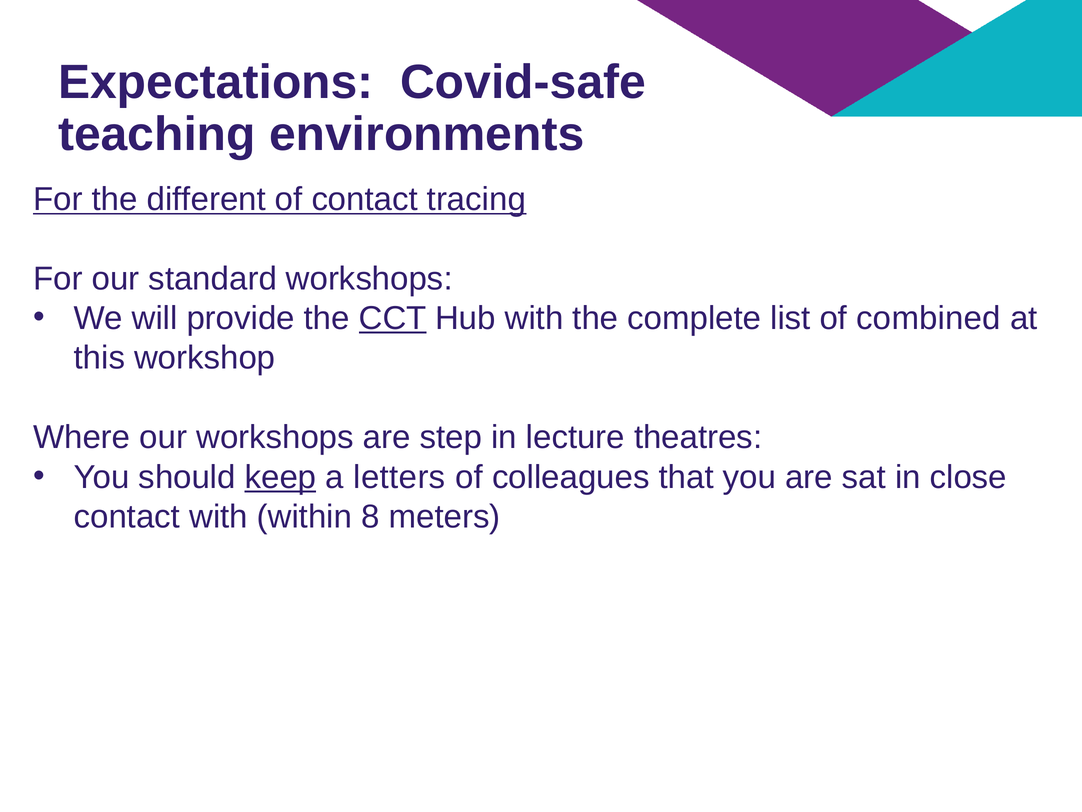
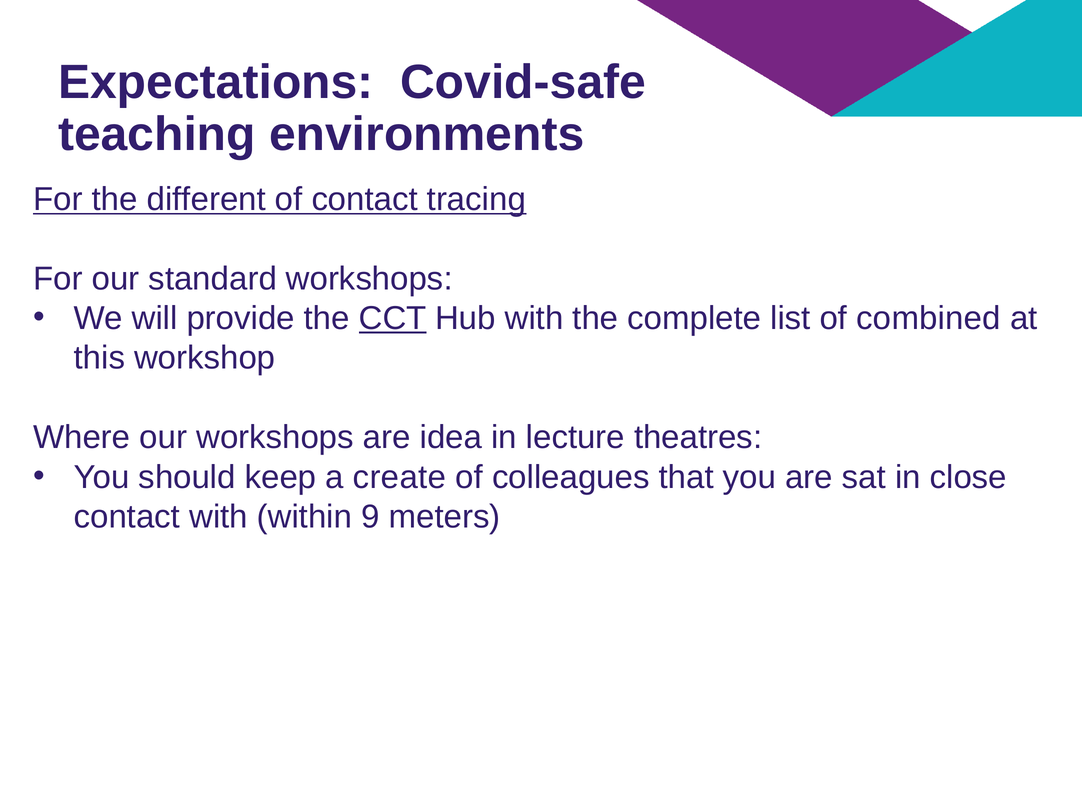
step: step -> idea (451, 437)
keep underline: present -> none (280, 477)
letters: letters -> create (399, 477)
8: 8 -> 9 (370, 516)
